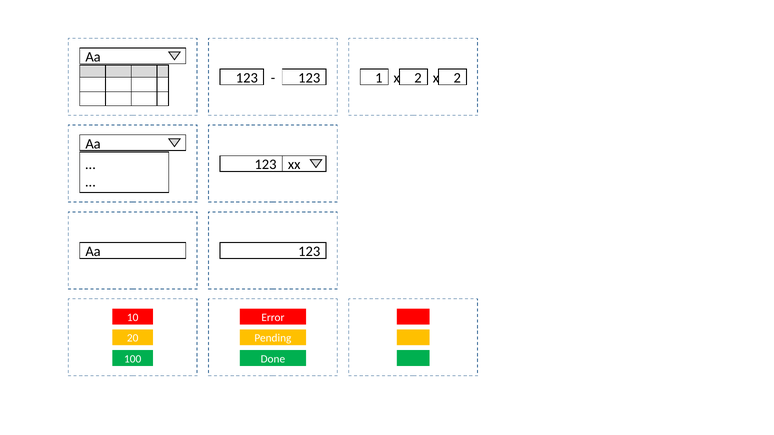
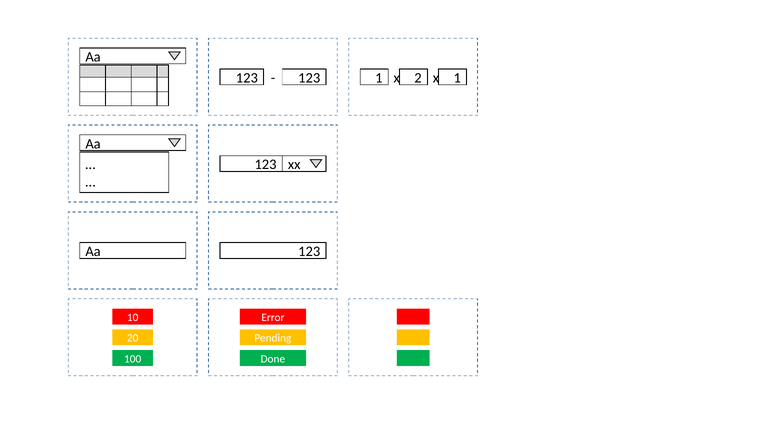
2 2: 2 -> 1 (457, 78)
